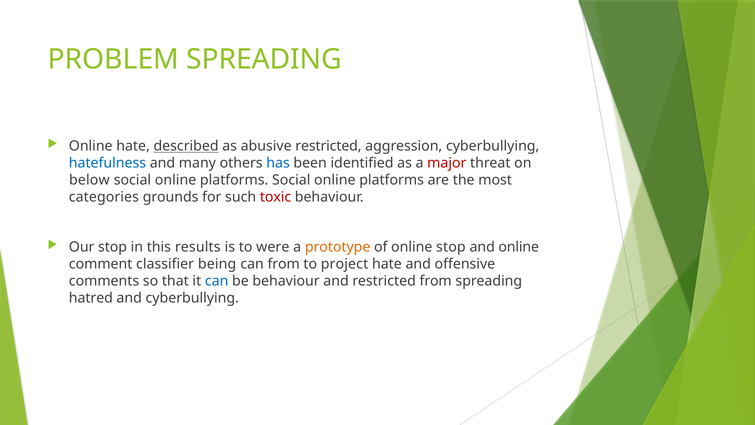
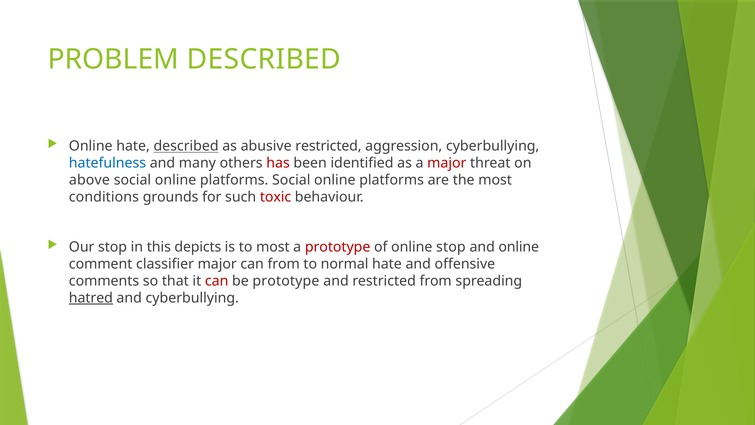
PROBLEM SPREADING: SPREADING -> DESCRIBED (264, 60)
has colour: blue -> red (278, 163)
below: below -> above (89, 180)
categories: categories -> conditions (104, 197)
results: results -> depicts (198, 247)
to were: were -> most (273, 247)
prototype colour: orange -> red (338, 247)
classifier being: being -> major (217, 264)
project: project -> normal (345, 264)
can colour: blue -> red (217, 281)
be behaviour: behaviour -> prototype (286, 281)
hatred underline: none -> present (91, 298)
